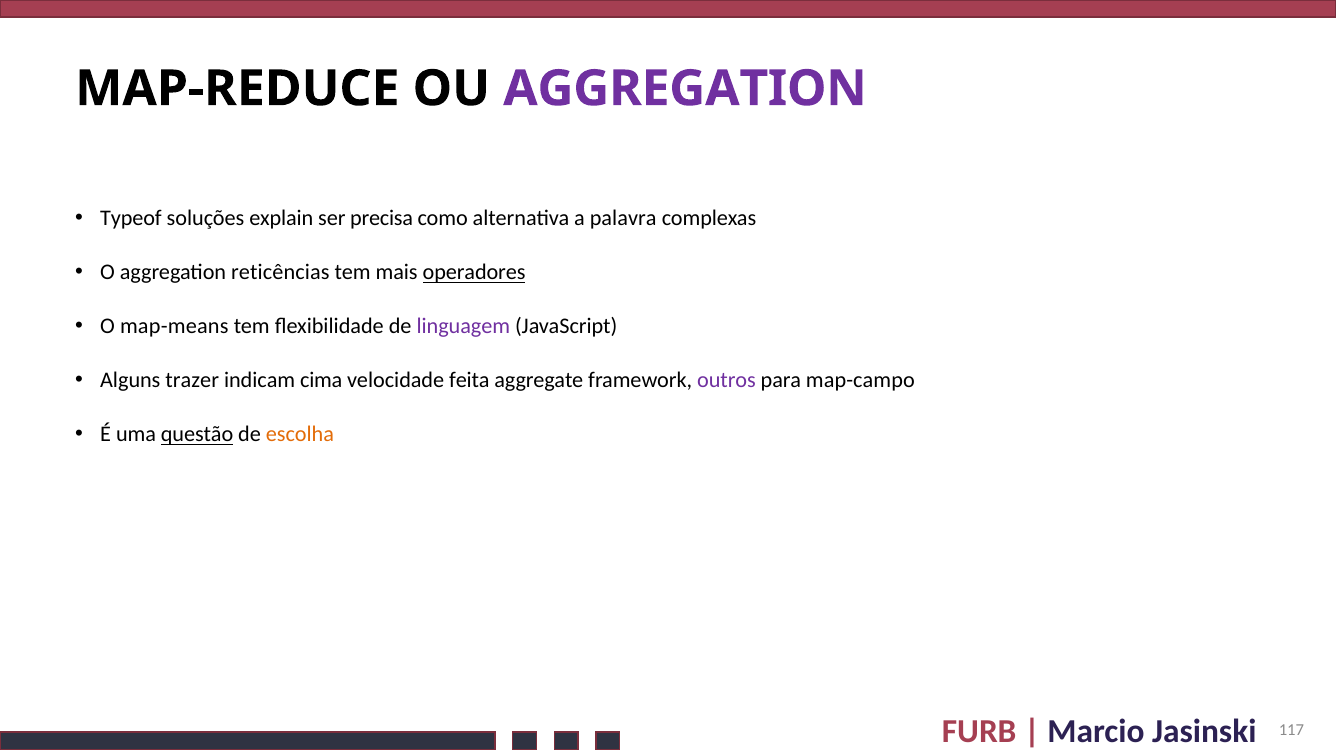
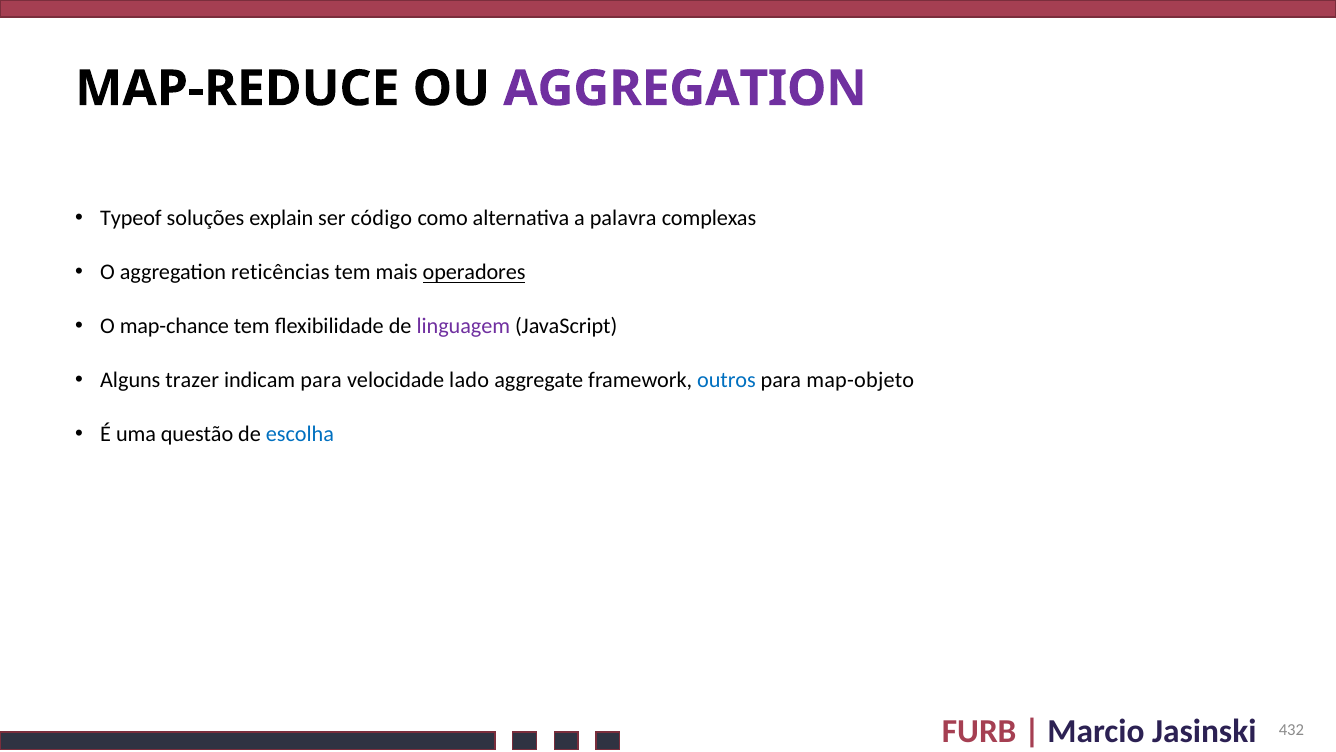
precisa: precisa -> código (381, 218)
map-means: map-means -> map-chance (174, 326)
indicam cima: cima -> para (321, 380)
feita: feita -> lado (469, 380)
outros colour: purple -> blue (727, 380)
map-campo: map-campo -> map-objeto (860, 380)
questão underline: present -> none (197, 434)
escolha colour: orange -> blue (300, 434)
117: 117 -> 432 (1291, 730)
